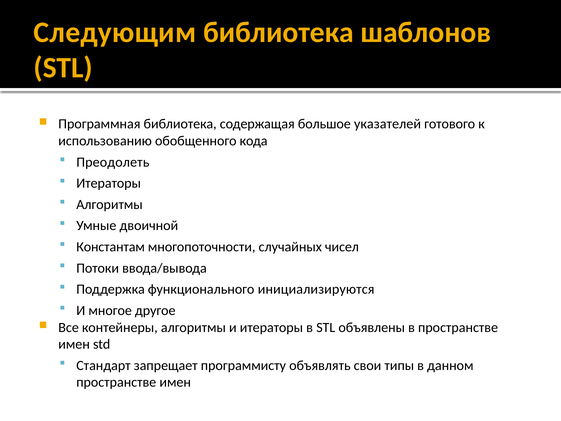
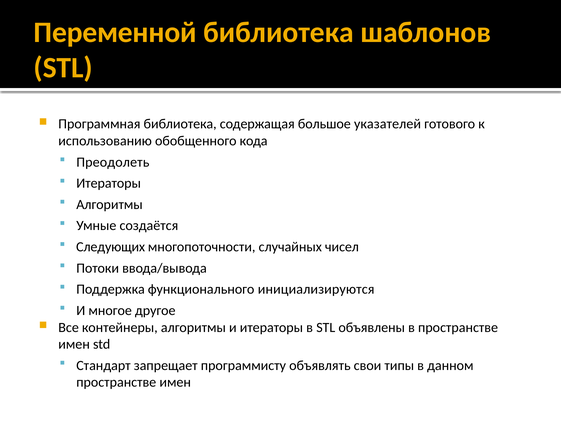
Следующим: Следующим -> Переменной (115, 32)
двоичной: двоичной -> создаётся (149, 226)
Константам: Константам -> Следующих (111, 247)
